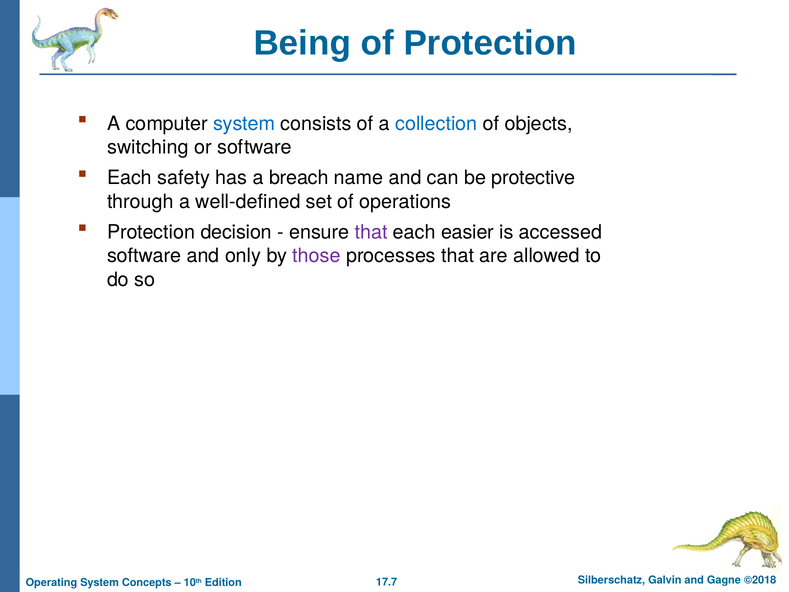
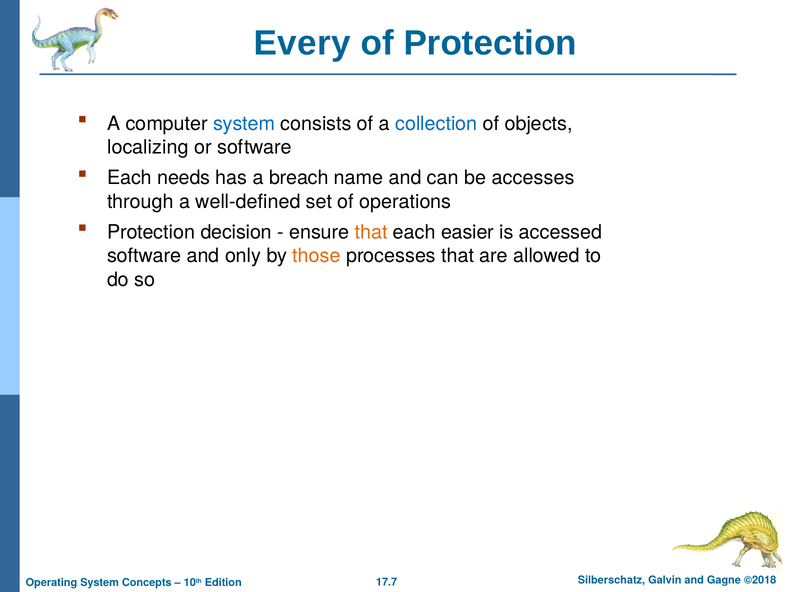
Being: Being -> Every (302, 43)
switching: switching -> localizing (148, 147)
safety: safety -> needs (184, 178)
protective: protective -> accesses (533, 178)
that colour: purple -> orange (371, 232)
those colour: purple -> orange (316, 256)
